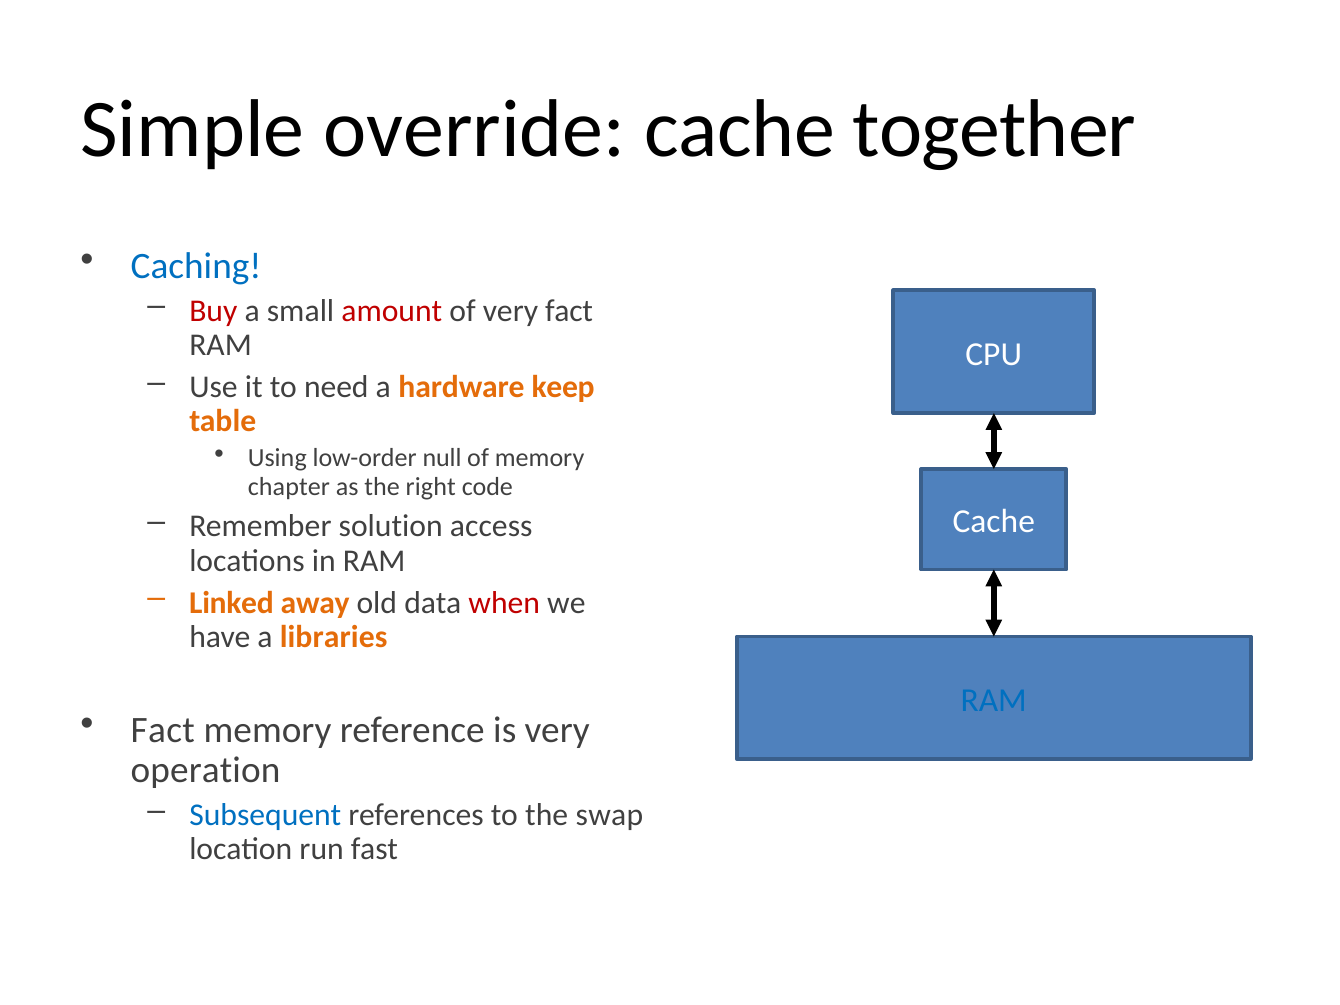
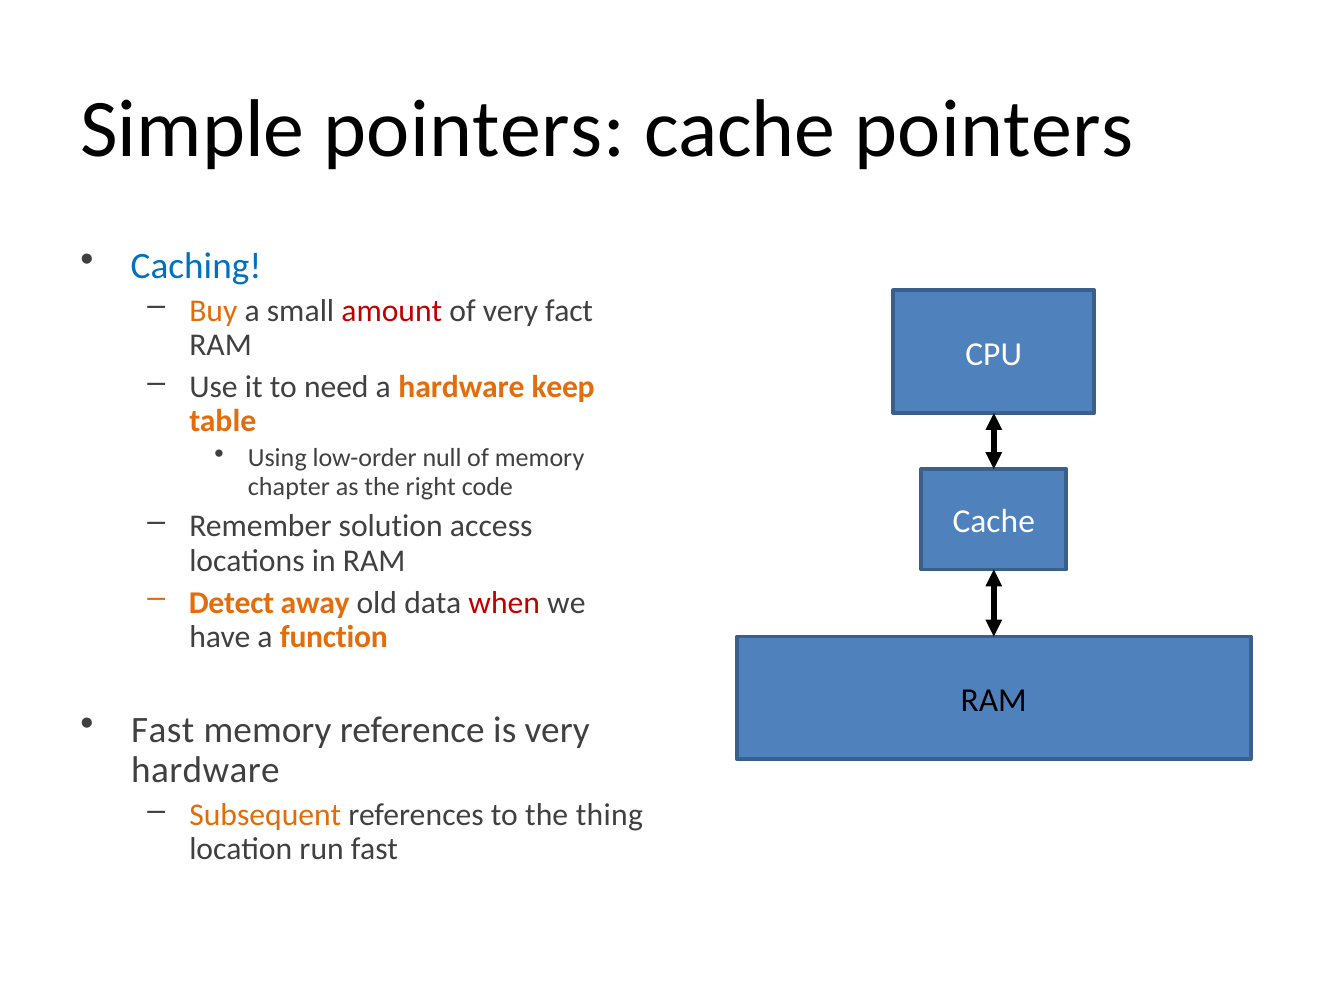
Simple override: override -> pointers (474, 130)
cache together: together -> pointers (994, 130)
Buy colour: red -> orange (213, 311)
Linked: Linked -> Detect (231, 603)
libraries: libraries -> function (334, 637)
RAM colour: blue -> black (994, 700)
Fact: Fact -> Fast (163, 730)
operation: operation -> hardware (205, 771)
Subsequent colour: blue -> orange (265, 815)
swap: swap -> thing (609, 815)
